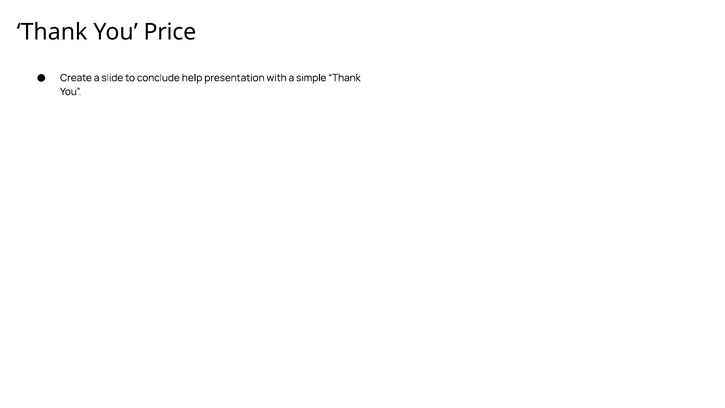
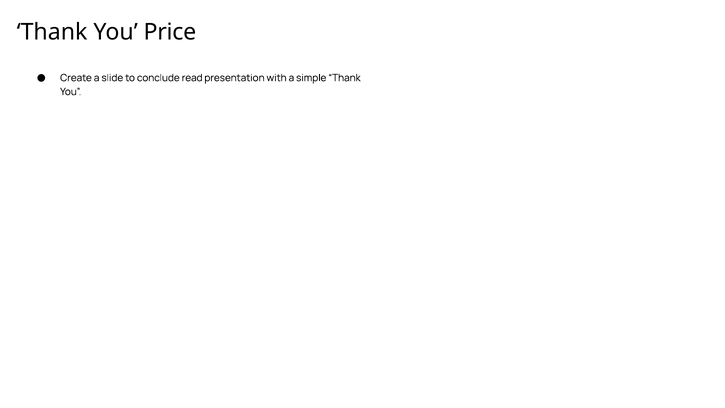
help: help -> read (192, 78)
